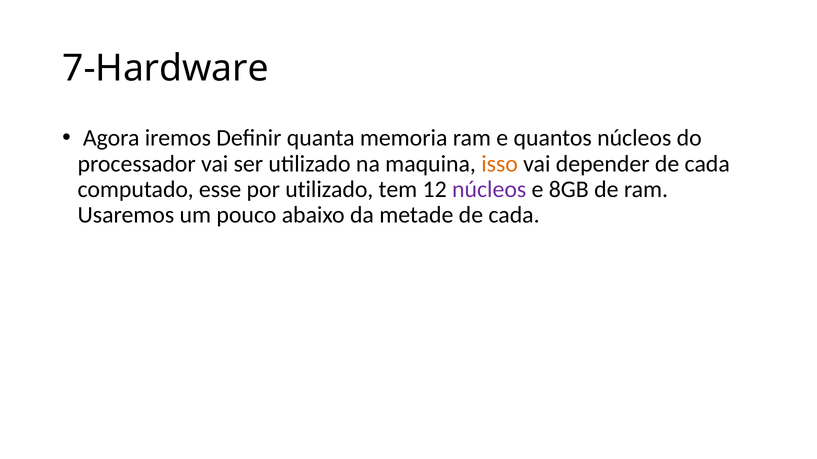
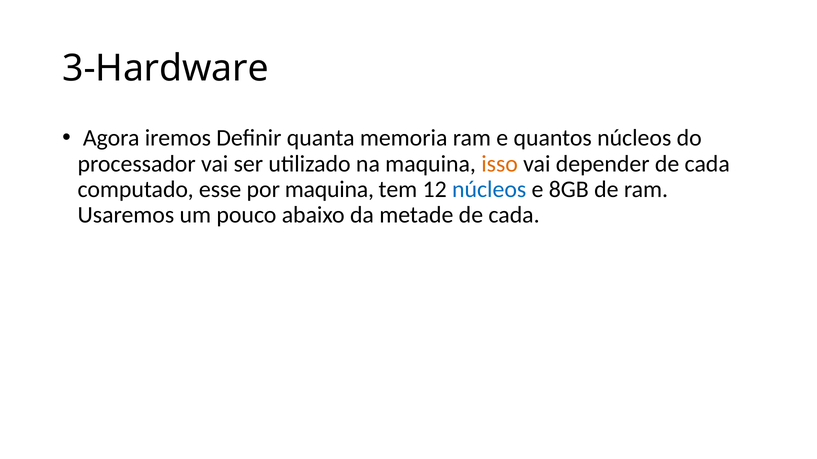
7-Hardware: 7-Hardware -> 3-Hardware (165, 69)
por utilizado: utilizado -> maquina (329, 190)
núcleos colour: purple -> blue (489, 190)
